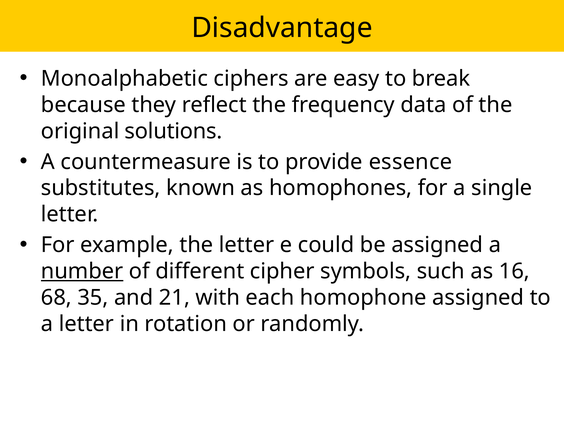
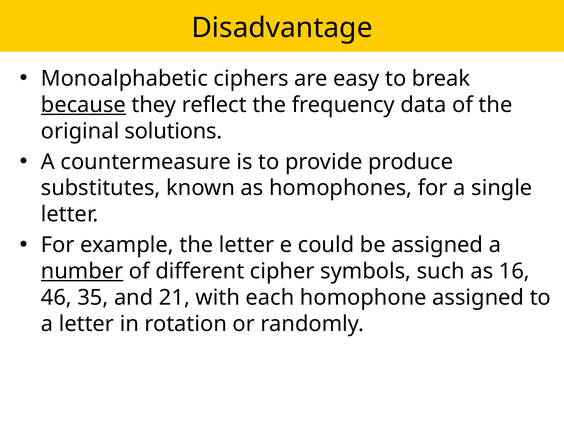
because underline: none -> present (83, 105)
essence: essence -> produce (411, 162)
68: 68 -> 46 (56, 298)
